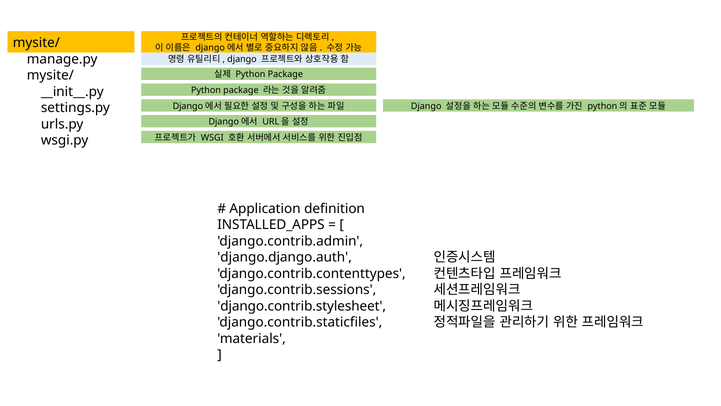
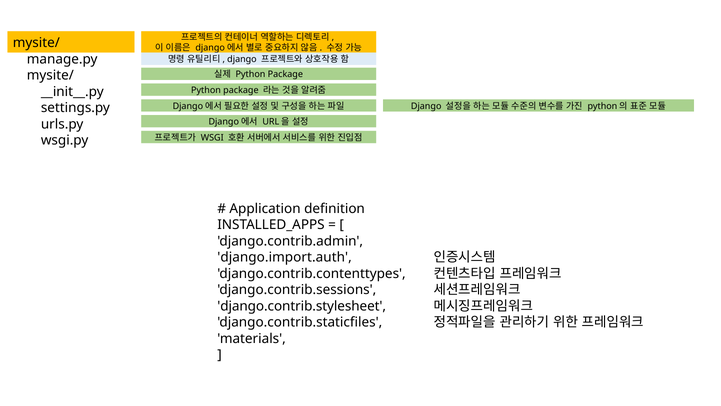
django.django.auth: django.django.auth -> django.import.auth (285, 257)
